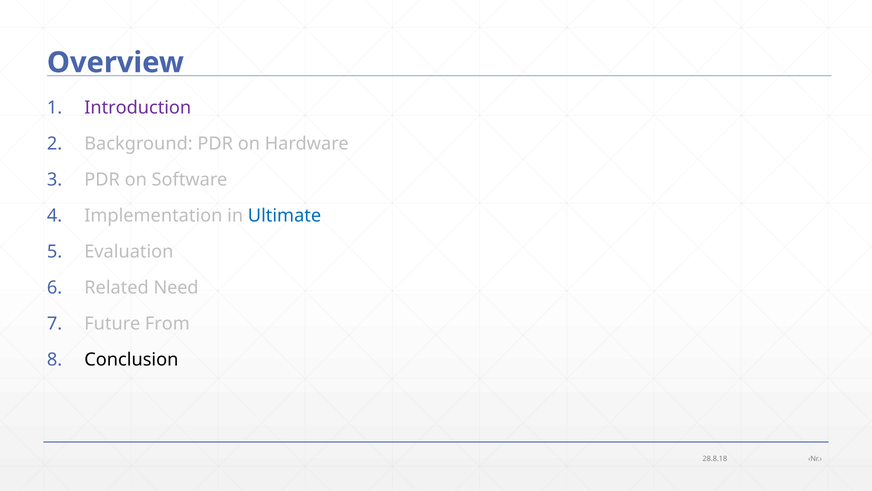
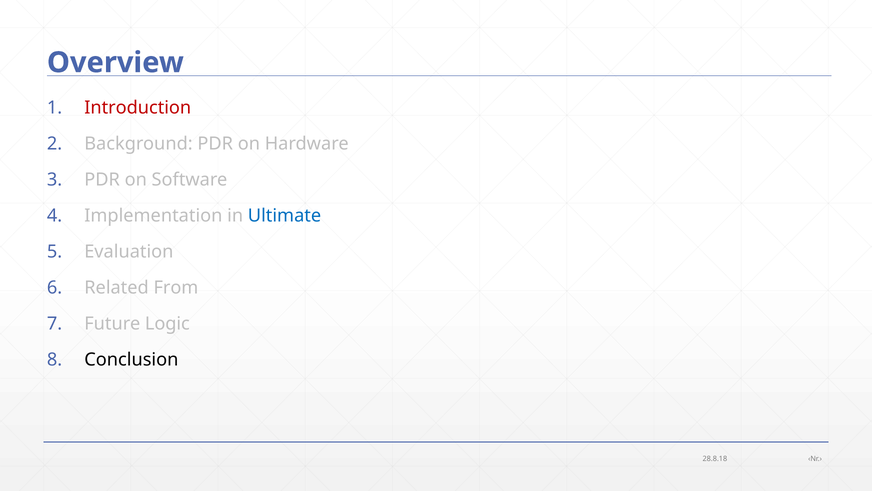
Introduction colour: purple -> red (138, 108)
Need: Need -> From (176, 288)
From: From -> Logic (167, 323)
